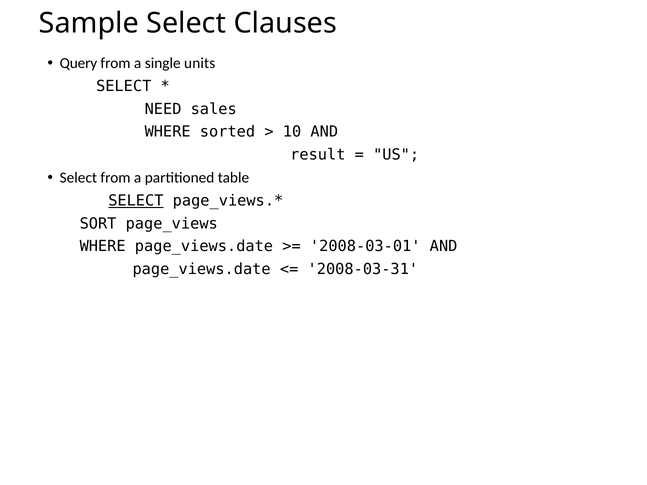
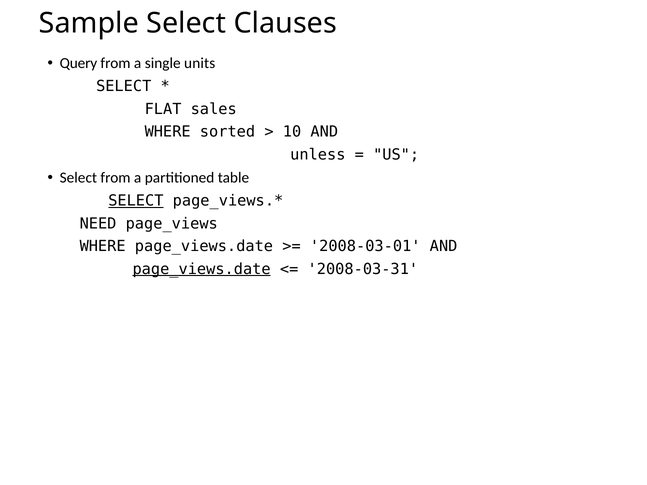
NEED: NEED -> FLAT (163, 109)
result: result -> unless (318, 155)
SORT: SORT -> NEED (98, 224)
page_views.date underline: none -> present (202, 269)
